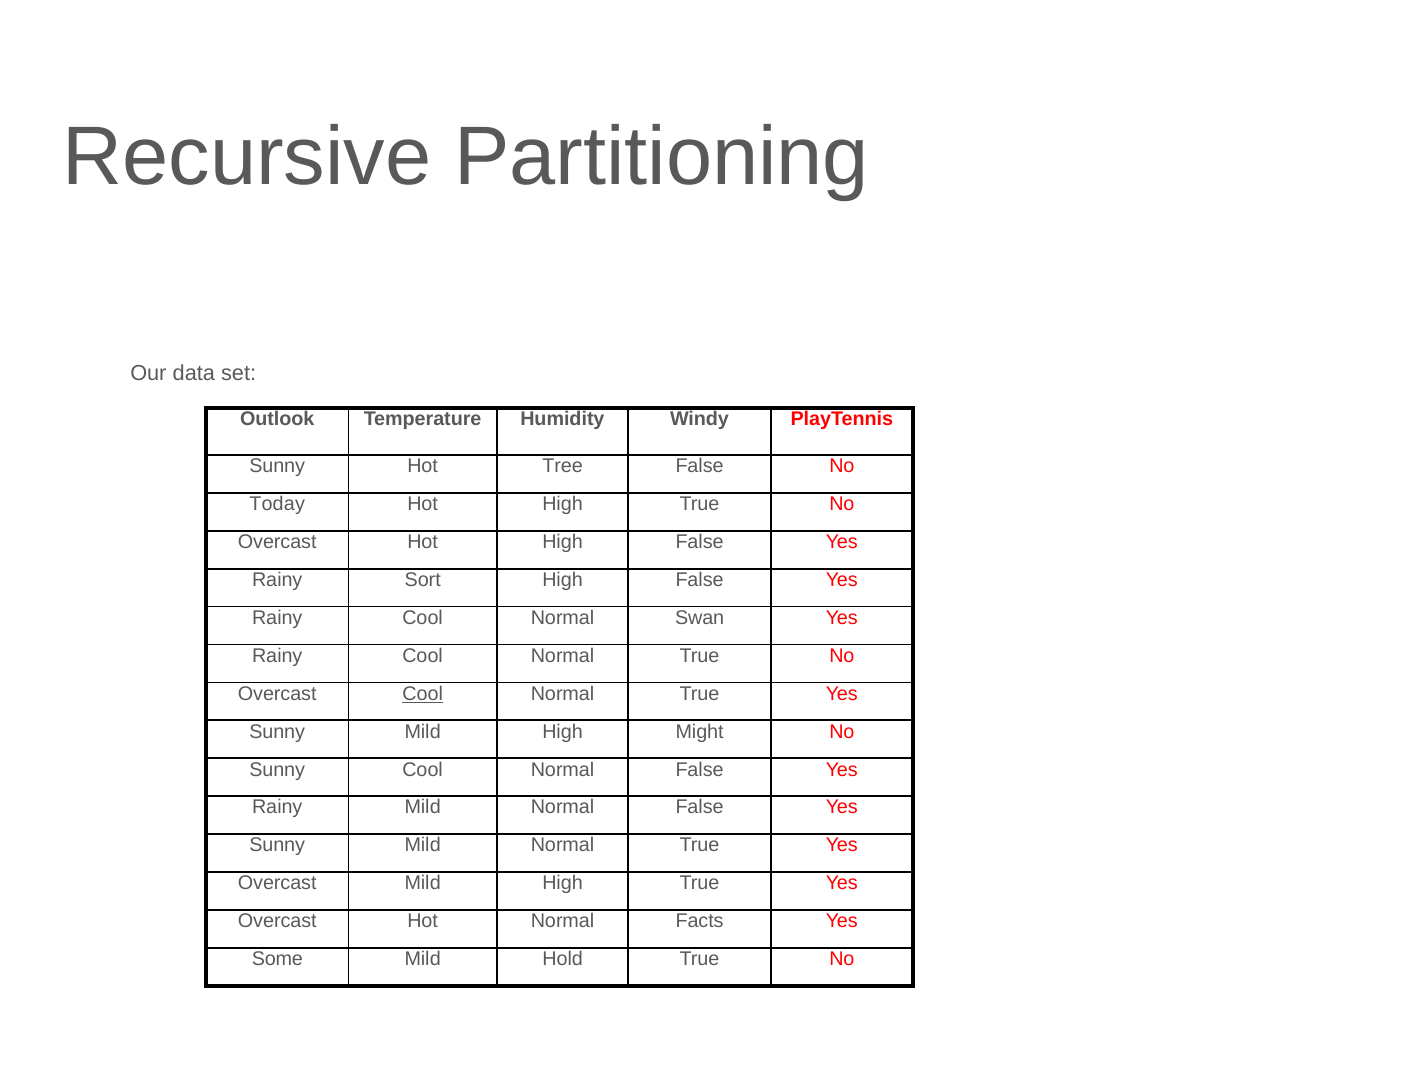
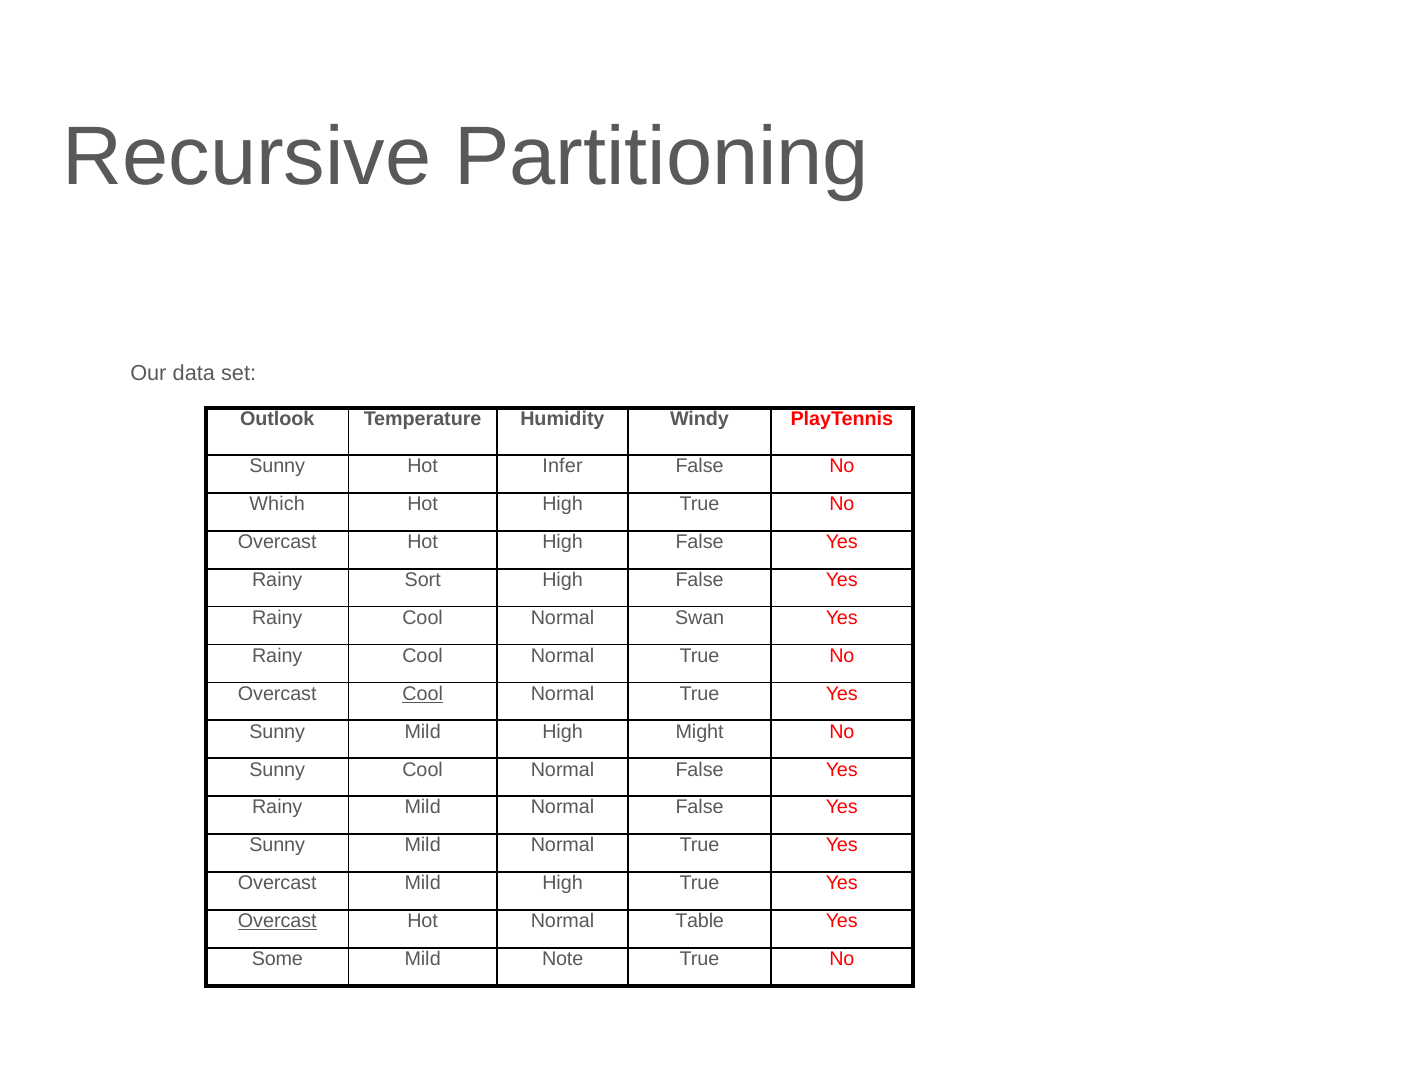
Tree: Tree -> Infer (562, 466)
Today: Today -> Which (277, 504)
Overcast underline: none -> present (277, 921)
Facts: Facts -> Table (700, 921)
Hold: Hold -> Note (563, 959)
